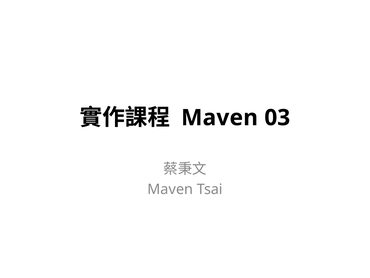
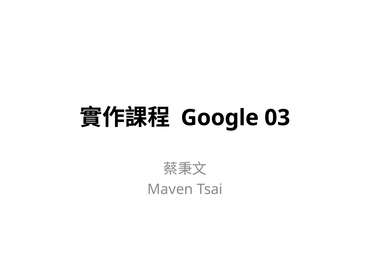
Maven: Maven -> Google (220, 118)
